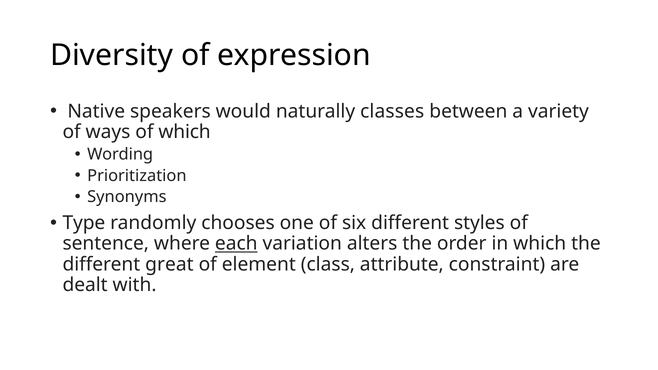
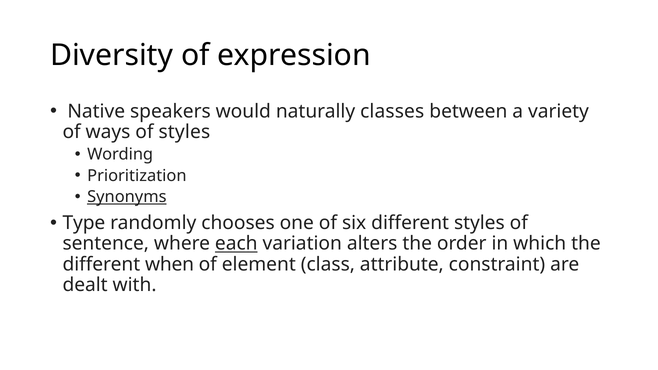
of which: which -> styles (184, 132)
Synonyms underline: none -> present (127, 197)
great: great -> when (170, 264)
